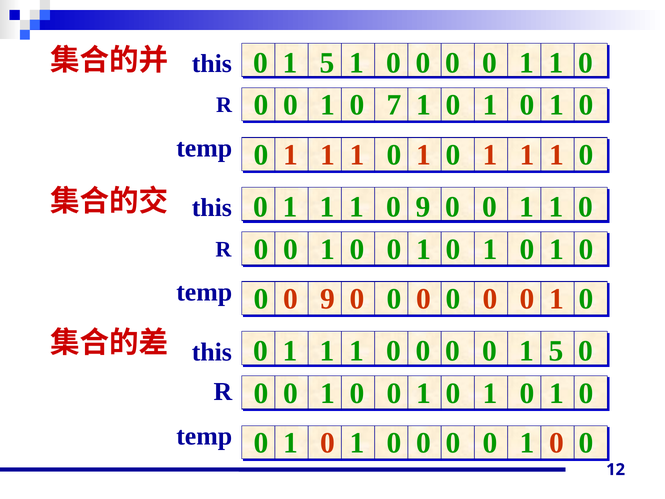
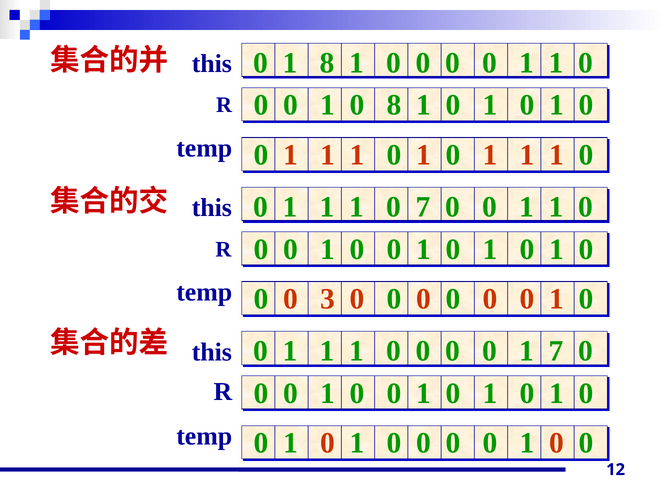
5: 5 -> 8 (327, 63)
0 7: 7 -> 8 (394, 105)
1 0 9: 9 -> 7 (423, 207)
0 0 9: 9 -> 3 (328, 299)
0 0 1 5: 5 -> 7 (556, 351)
